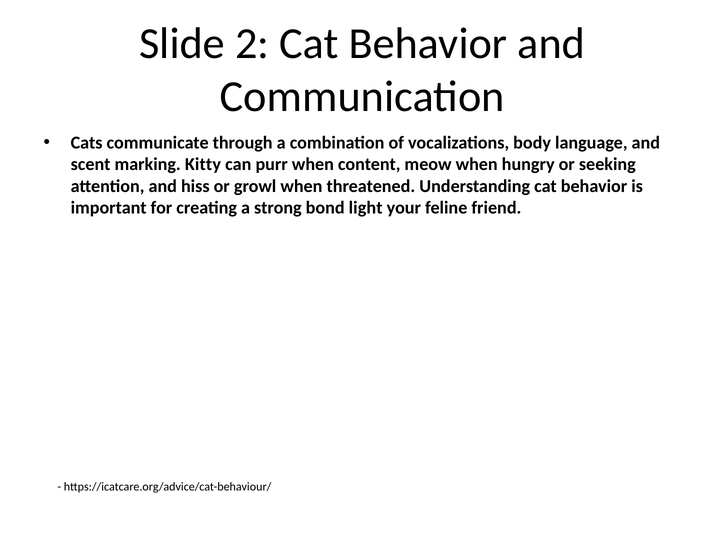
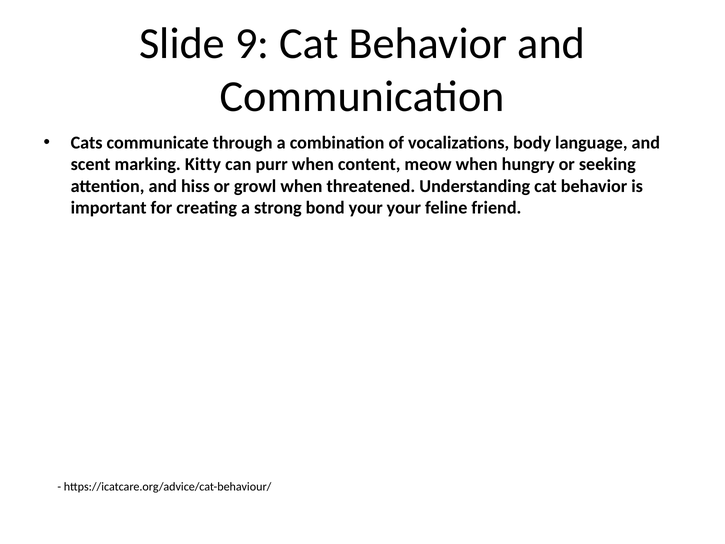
2: 2 -> 9 (252, 44)
bond light: light -> your (366, 208)
